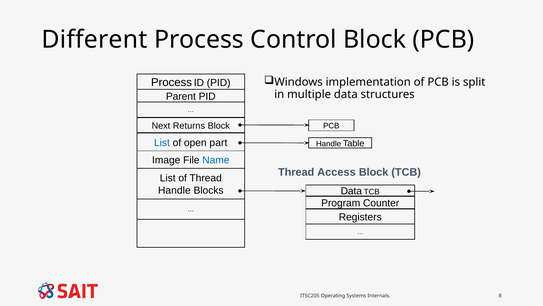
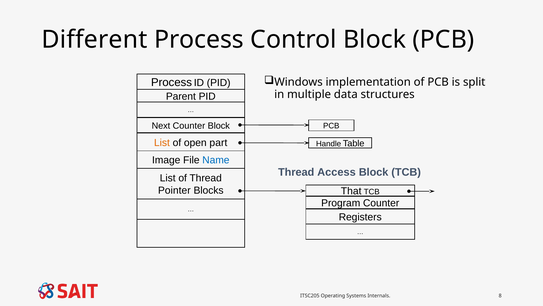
Next Returns: Returns -> Counter (189, 126)
List colour: blue -> orange (162, 142)
Handle: Handle -> Pointer (174, 190)
Data: Data -> That (351, 191)
